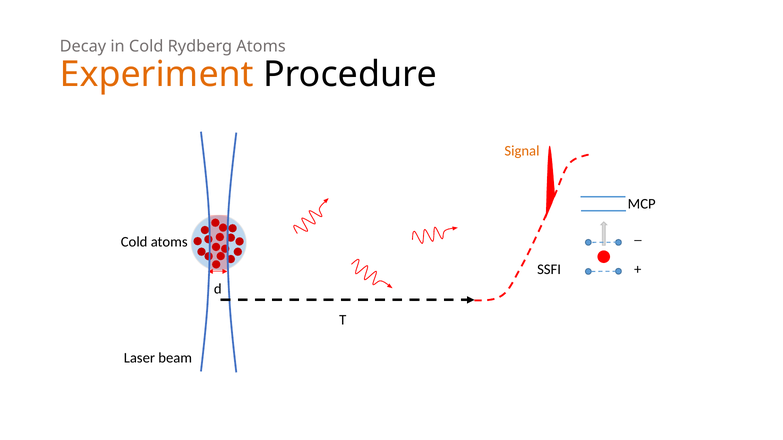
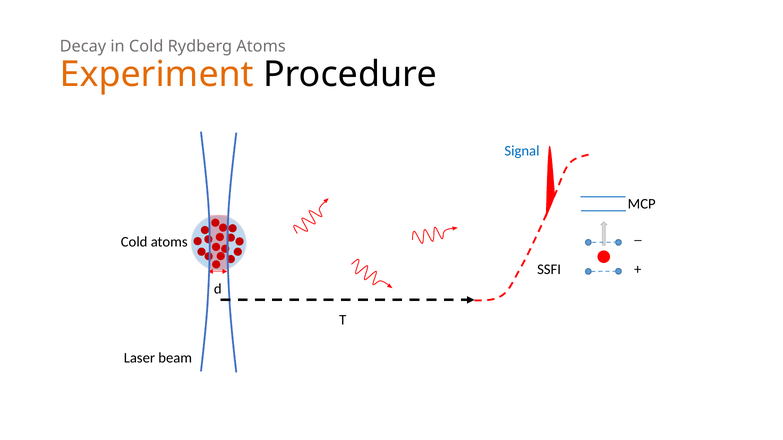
Signal colour: orange -> blue (522, 151)
